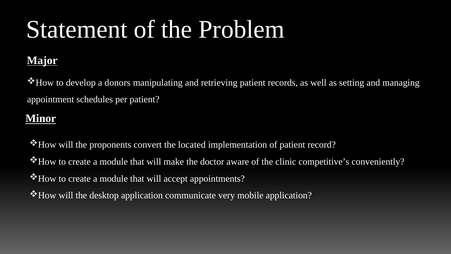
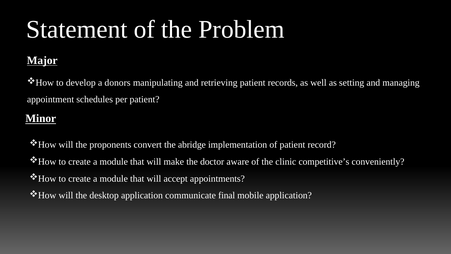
located: located -> abridge (192, 145)
very: very -> final (227, 195)
